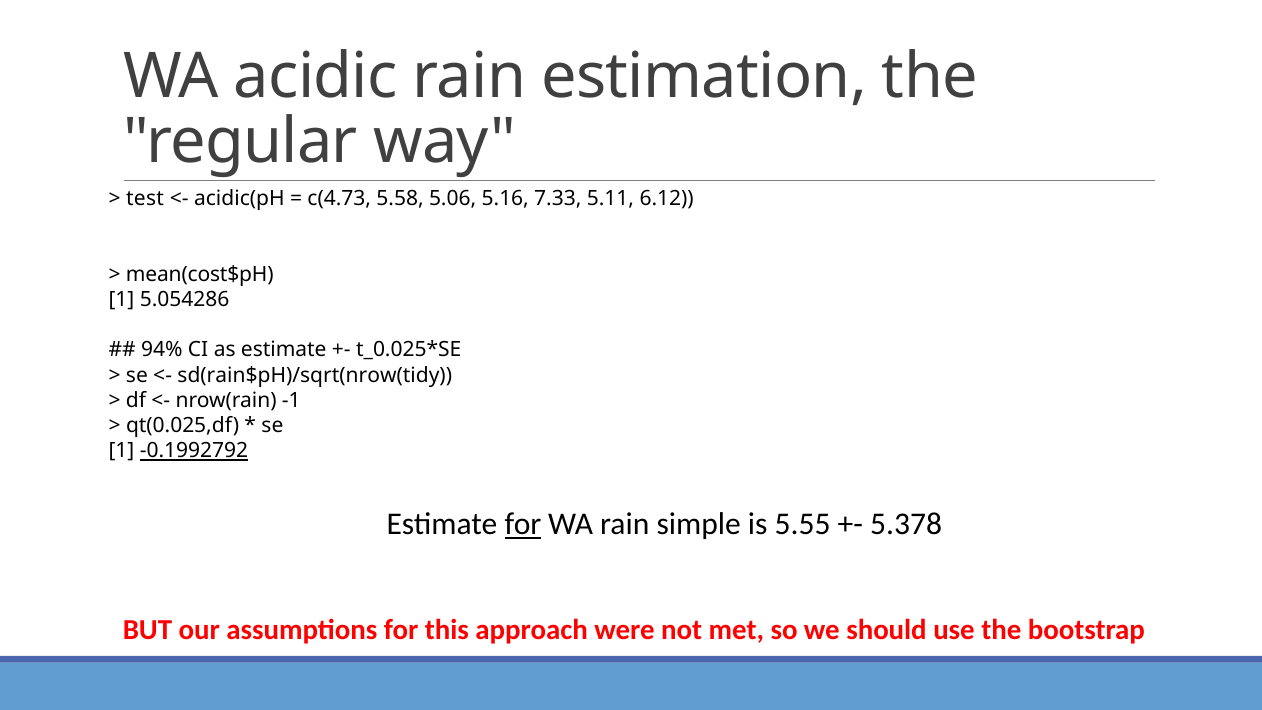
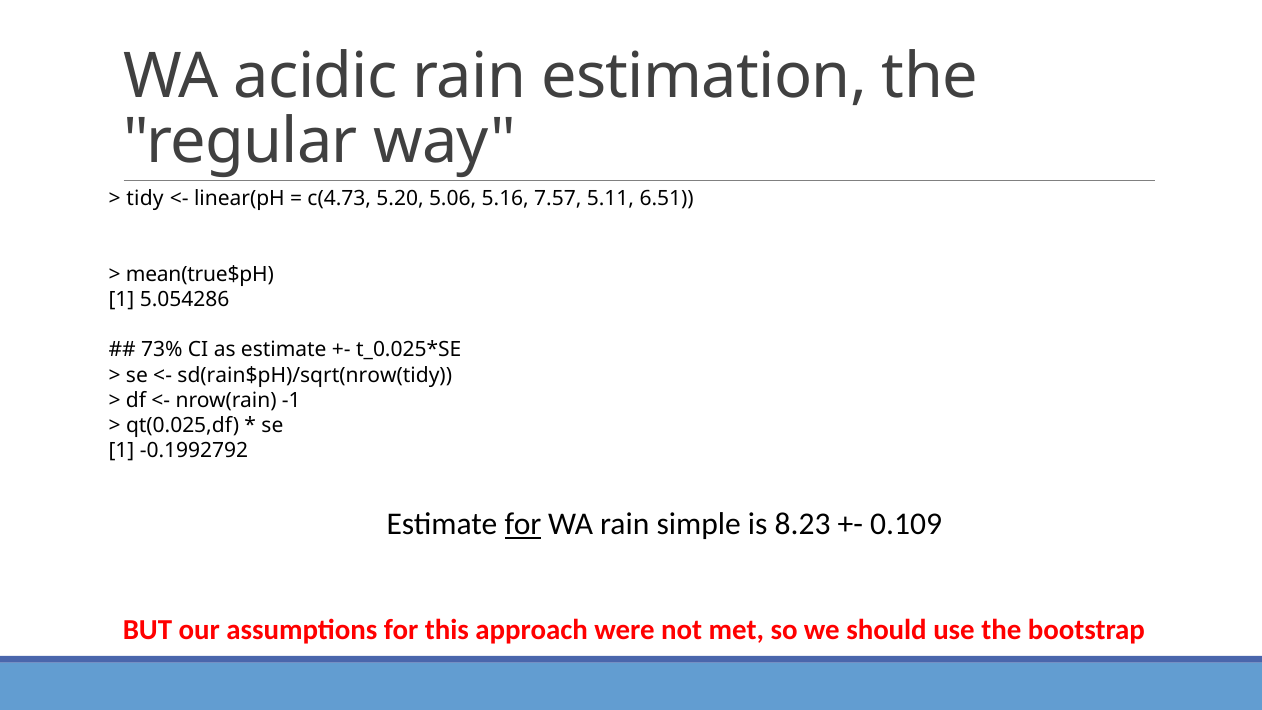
test: test -> tidy (145, 199)
acidic(pH: acidic(pH -> linear(pH (239, 199)
5.58: 5.58 -> 5.20 (400, 199)
7.33: 7.33 -> 7.57 (558, 199)
6.12: 6.12 -> 6.51 (667, 199)
mean(cost$pH: mean(cost$pH -> mean(true$pH (200, 274)
94%: 94% -> 73% (162, 350)
-0.1992792 underline: present -> none (194, 451)
5.55: 5.55 -> 8.23 (803, 524)
5.378: 5.378 -> 0.109 (906, 524)
